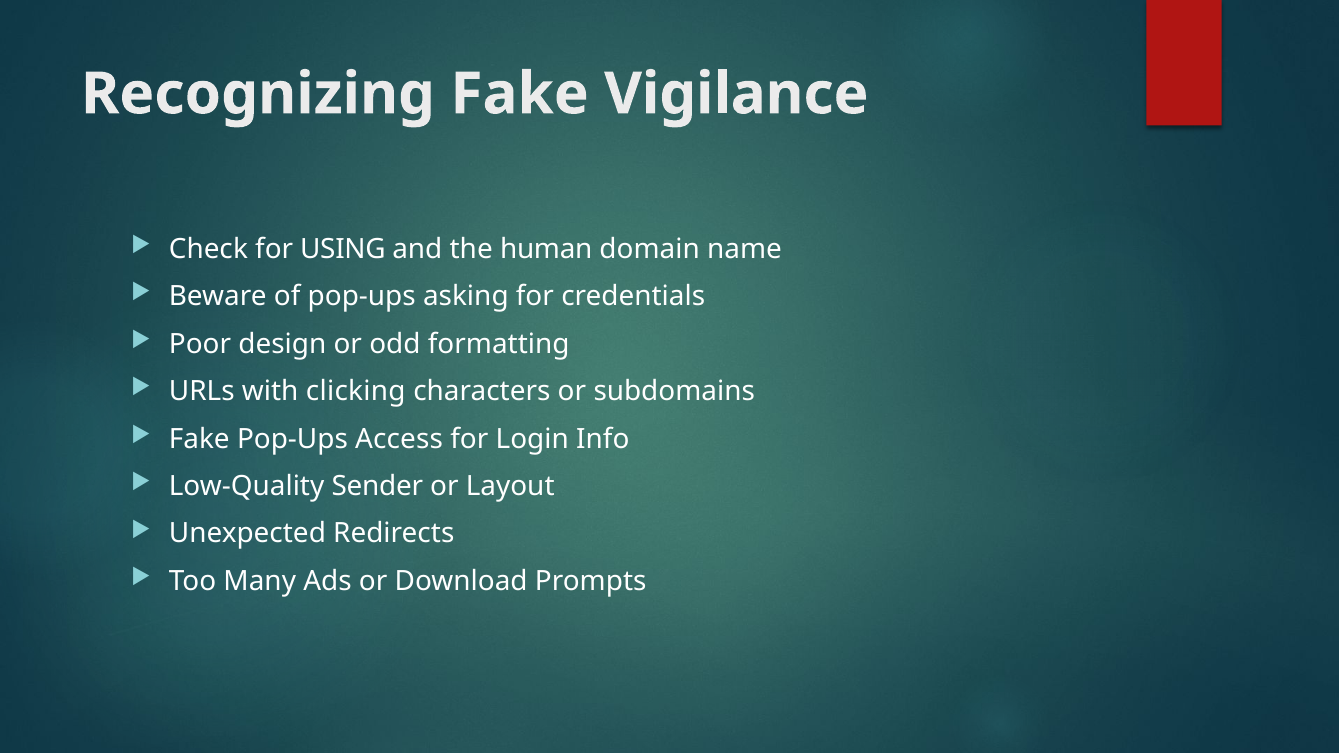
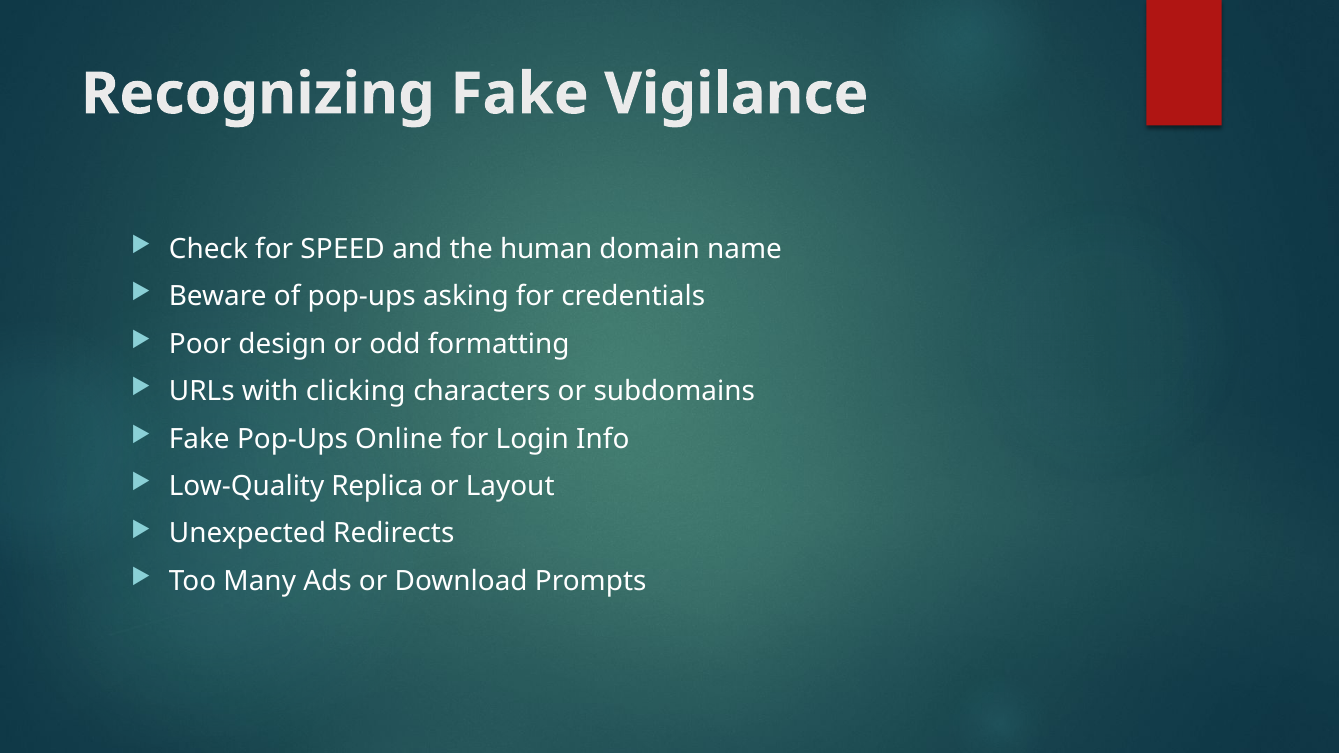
USING: USING -> SPEED (343, 249)
Access: Access -> Online (399, 439)
Sender: Sender -> Replica (377, 486)
